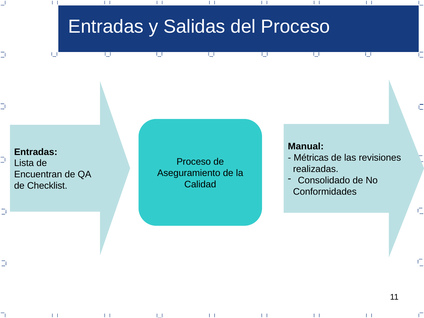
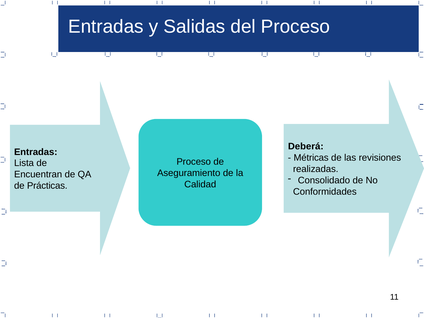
Manual: Manual -> Deberá (306, 146)
Checklist: Checklist -> Prácticas (47, 186)
